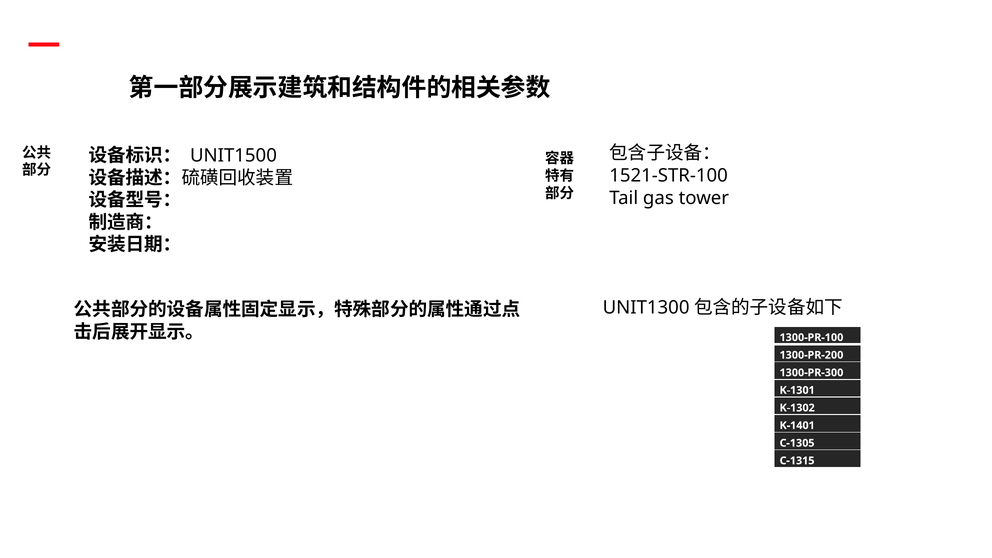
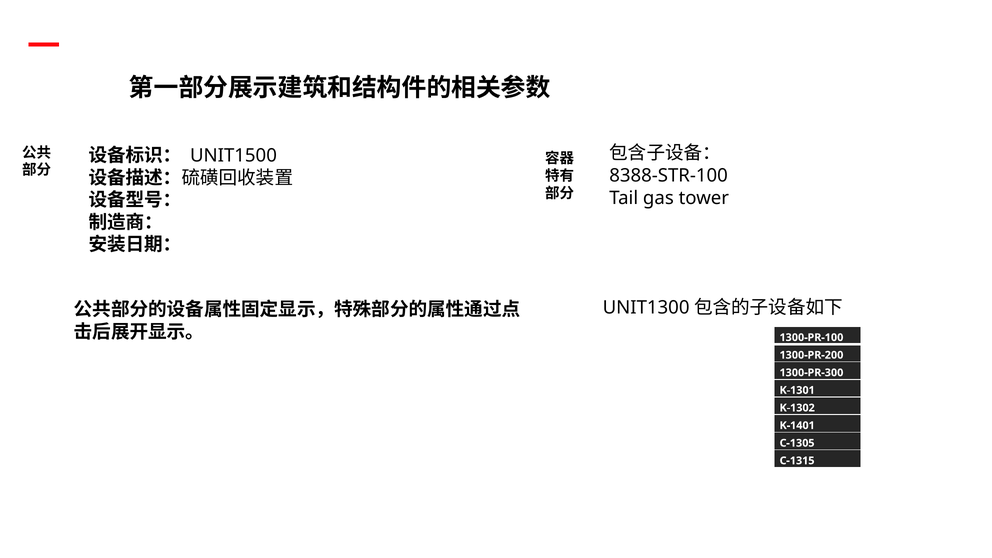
1521-STR-100: 1521-STR-100 -> 8388-STR-100 (669, 176)
